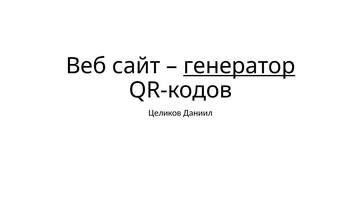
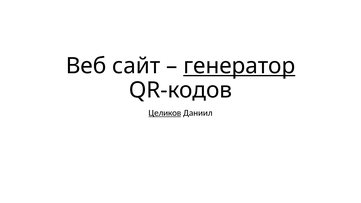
Целиков underline: none -> present (165, 113)
